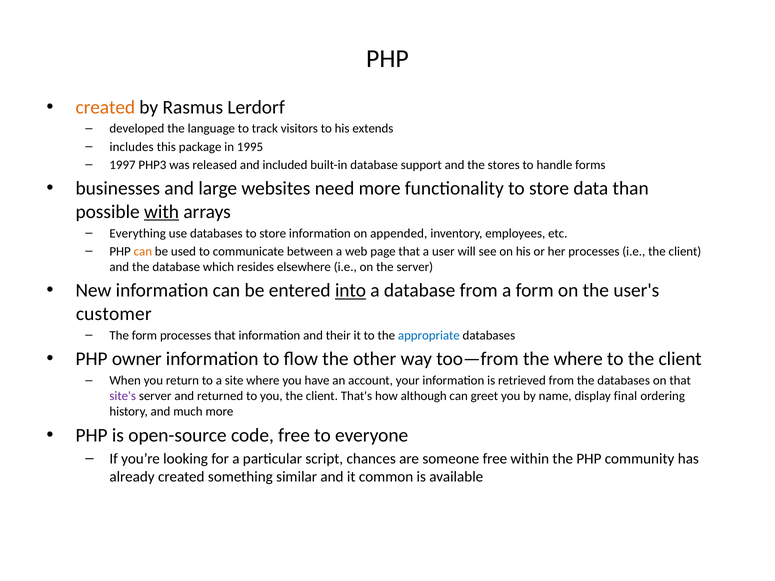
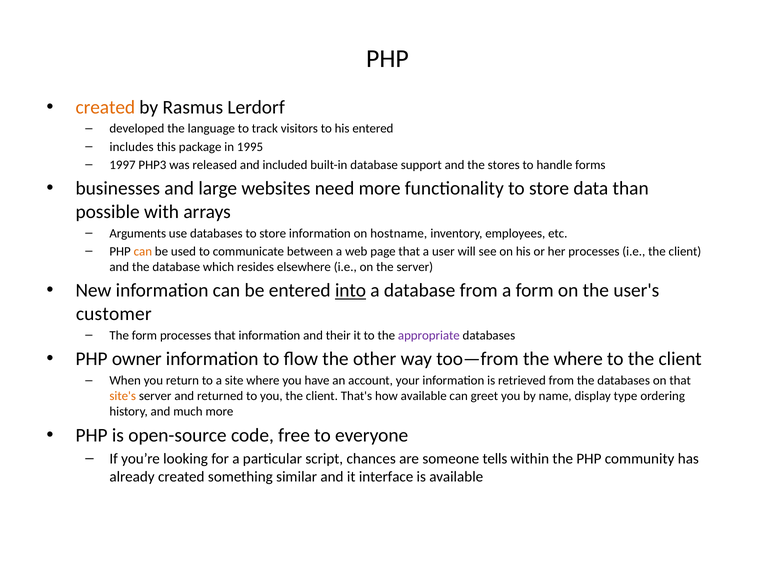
his extends: extends -> entered (373, 129)
with underline: present -> none (162, 212)
Everything: Everything -> Arguments (138, 233)
appended: appended -> hostname (399, 233)
appropriate colour: blue -> purple (429, 335)
site's colour: purple -> orange (123, 396)
how although: although -> available (424, 396)
final: final -> type (626, 396)
someone free: free -> tells (495, 459)
common: common -> interface (386, 477)
